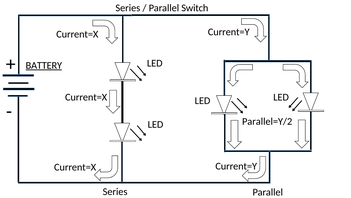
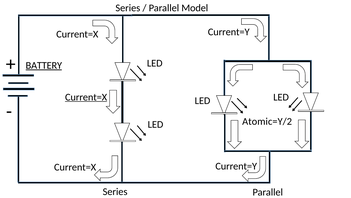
Switch: Switch -> Model (195, 8)
Current=X underline: none -> present (86, 97)
Parallel=Y/2: Parallel=Y/2 -> Atomic=Y/2 (267, 121)
